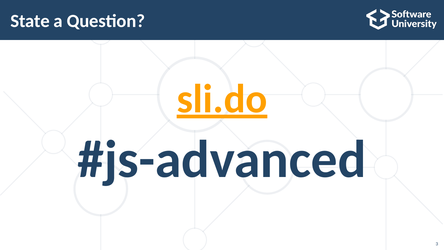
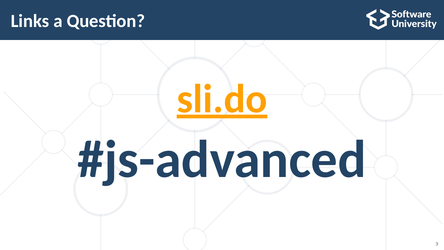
State: State -> Links (30, 21)
